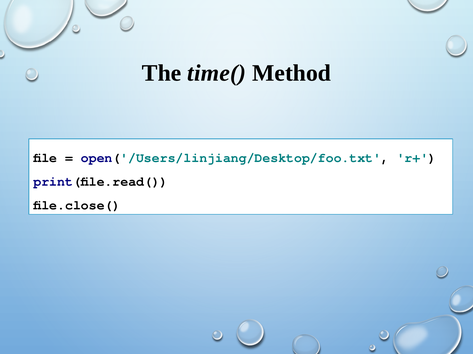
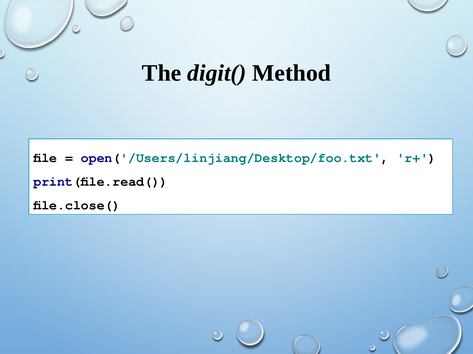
time(: time( -> digit( (217, 73)
